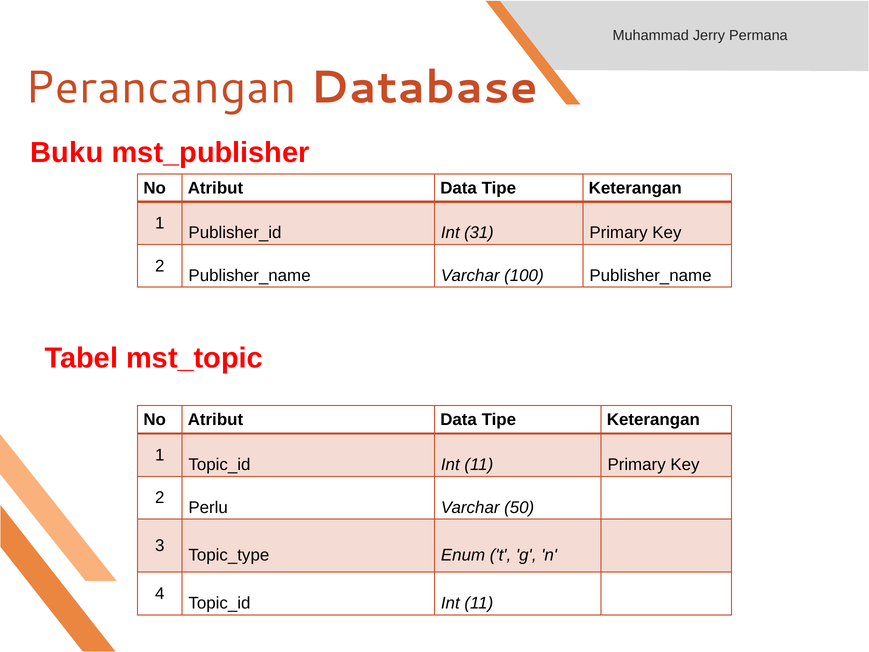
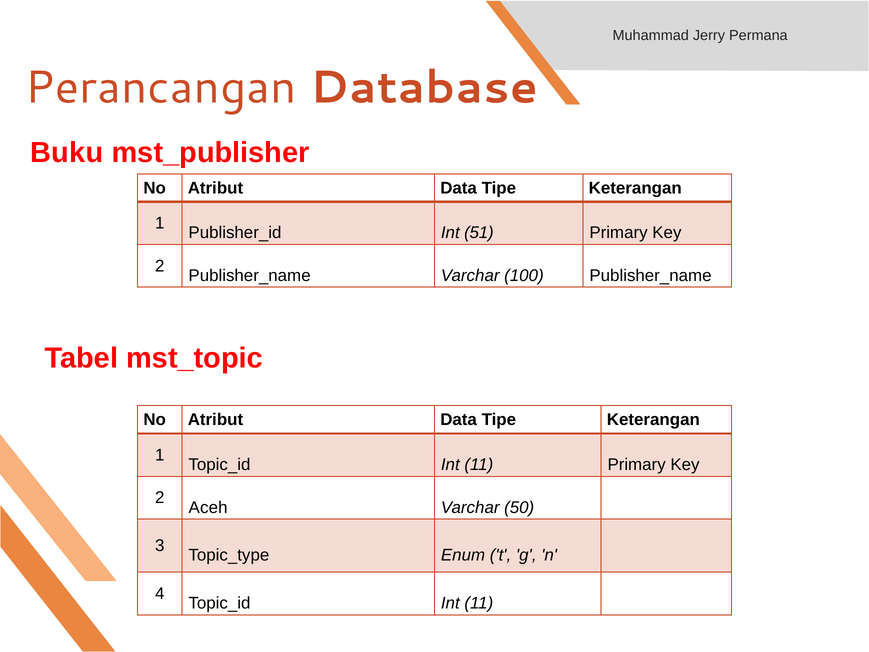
31: 31 -> 51 (479, 233)
Perlu: Perlu -> Aceh (208, 507)
